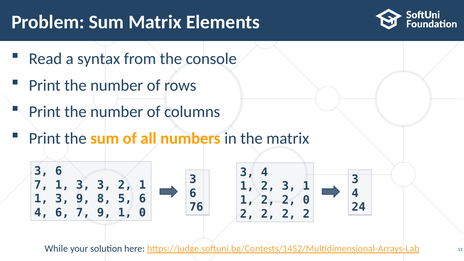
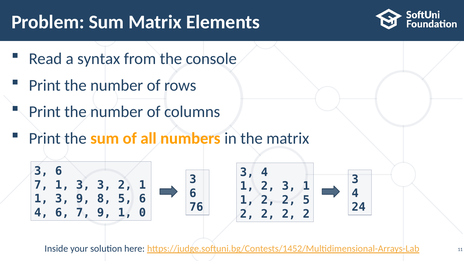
2 0: 0 -> 5 (306, 200)
While: While -> Inside (56, 249)
